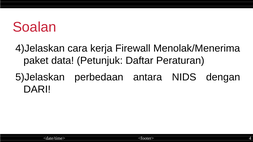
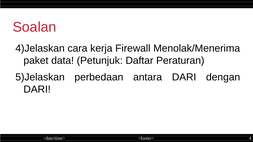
antara NIDS: NIDS -> DARI (184, 77)
